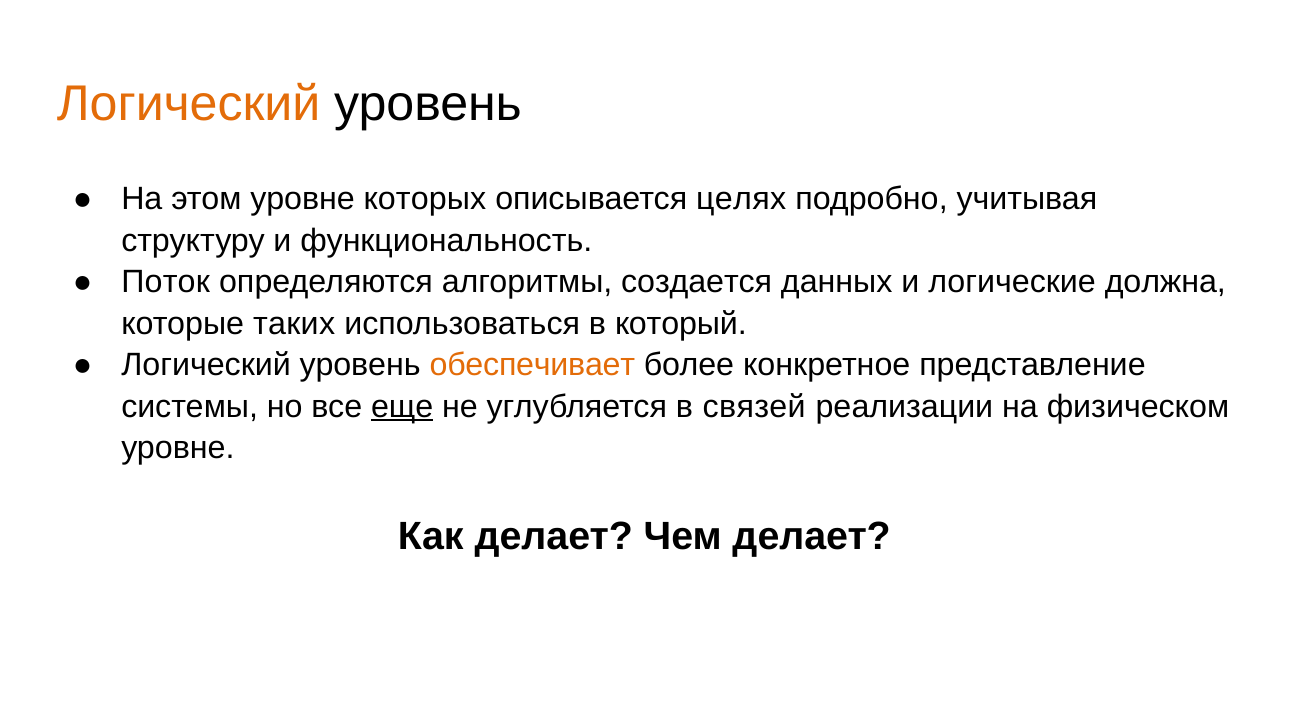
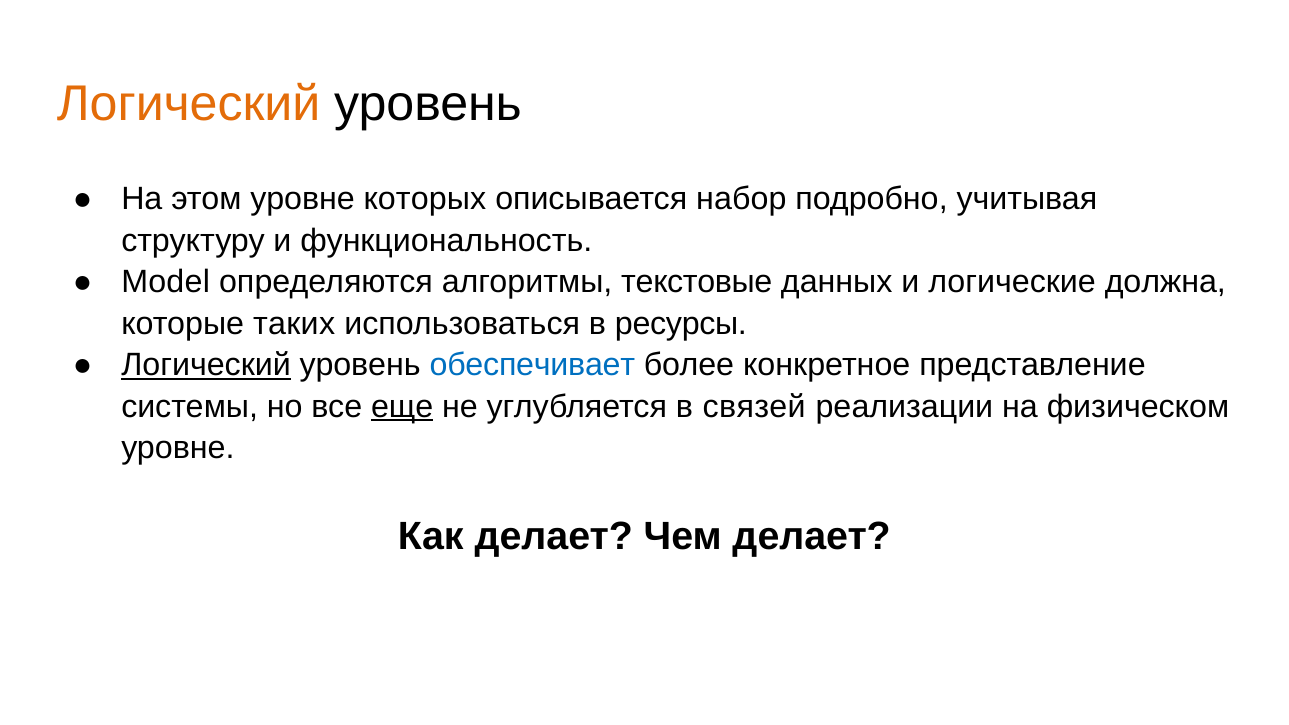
целях: целях -> набор (741, 199)
Поток: Поток -> Model (166, 282)
создается: создается -> текстовые (697, 282)
который: который -> ресурсы (681, 324)
Логический underline: none -> present (206, 365)
обеспечивает colour: orange -> blue (532, 365)
